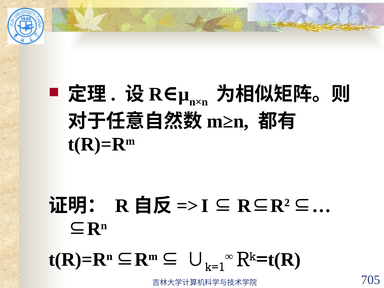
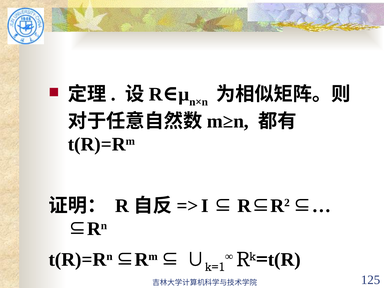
705: 705 -> 125 (371, 280)
